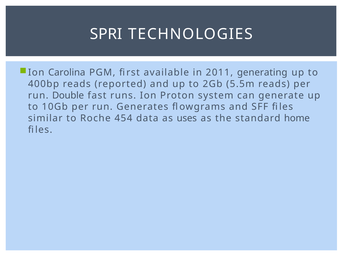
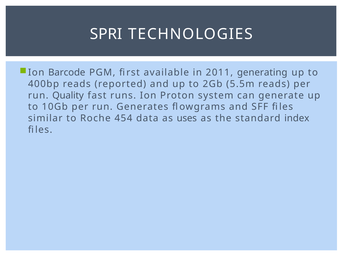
Carolina: Carolina -> Barcode (67, 73)
Double: Double -> Quality (68, 95)
home: home -> index (297, 118)
